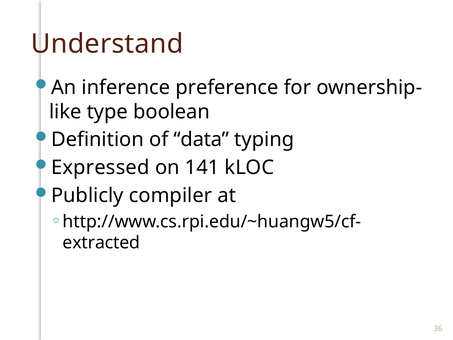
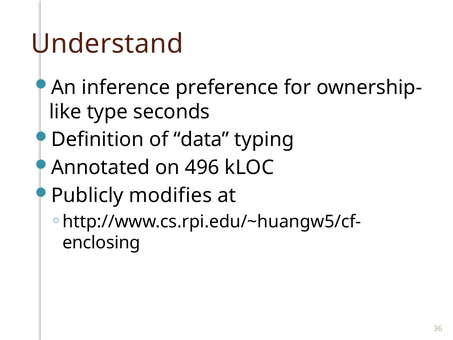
boolean: boolean -> seconds (172, 112)
Expressed: Expressed -> Annotated (100, 168)
141: 141 -> 496 (202, 168)
compiler: compiler -> modifies (170, 195)
extracted: extracted -> enclosing (101, 243)
